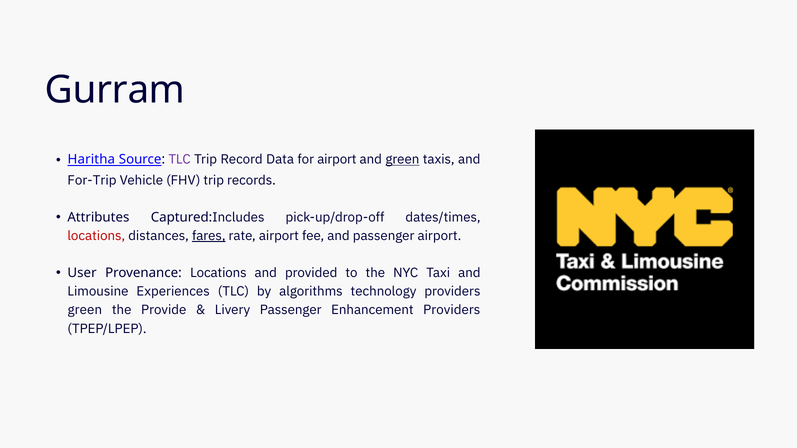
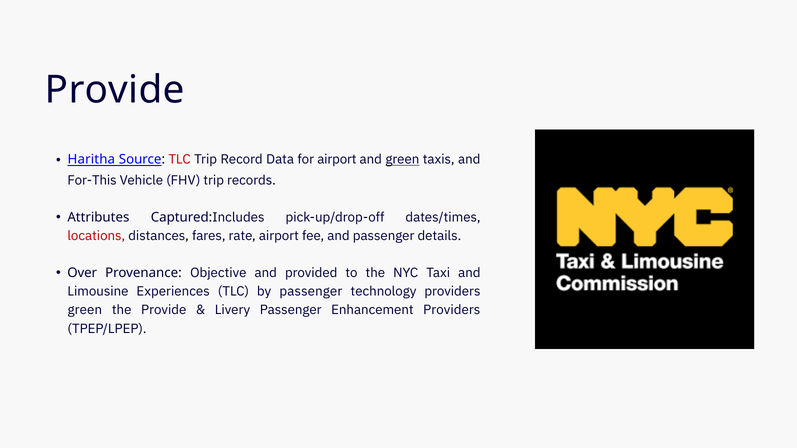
Gurram: Gurram -> Provide (115, 90)
TLC colour: purple -> red (180, 160)
For-Trip: For-Trip -> For-This (92, 180)
fares underline: present -> none (209, 236)
passenger airport: airport -> details (439, 236)
User: User -> Over (82, 273)
Provenance Locations: Locations -> Objective (218, 273)
by algorithms: algorithms -> passenger (311, 292)
